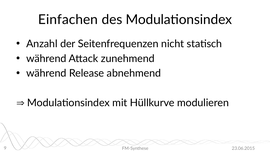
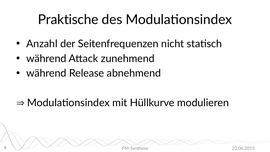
Einfachen: Einfachen -> Praktische (68, 20)
